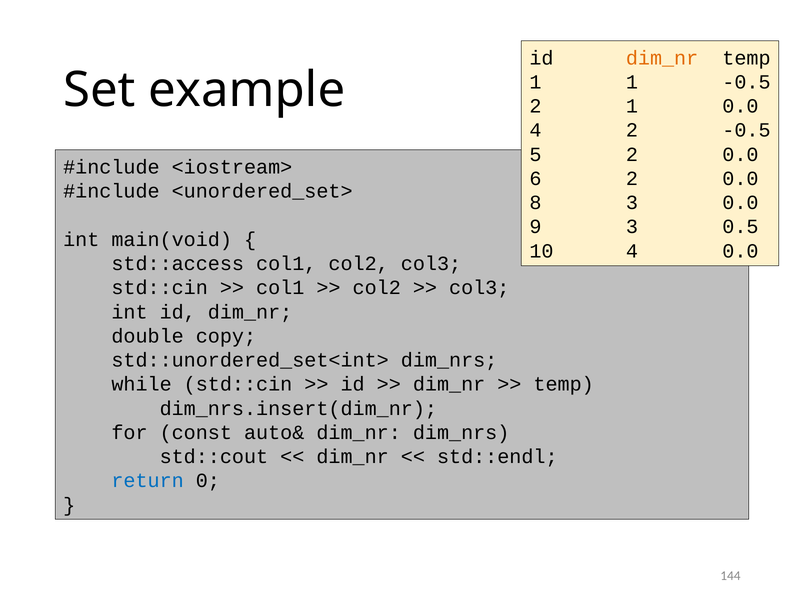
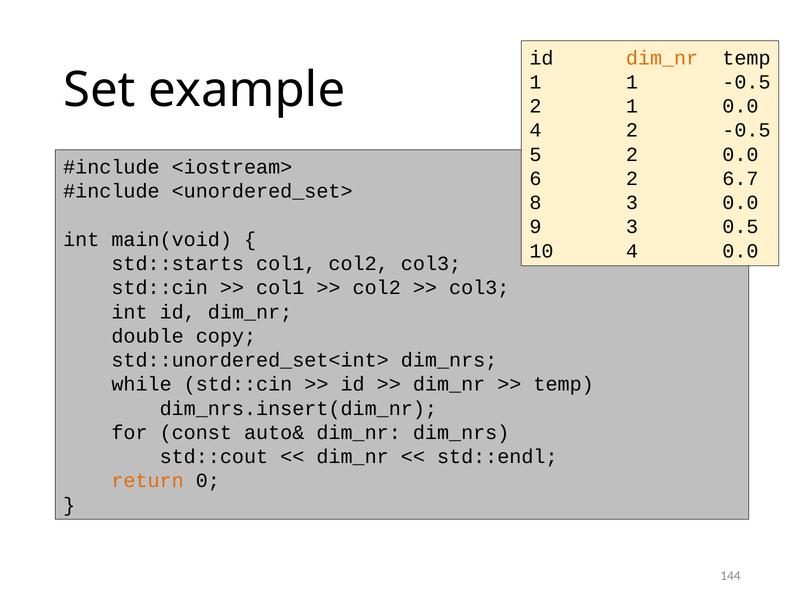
6 2 0.0: 0.0 -> 6.7 (740, 179)
std::access: std::access -> std::starts (178, 264)
return colour: blue -> orange (148, 481)
